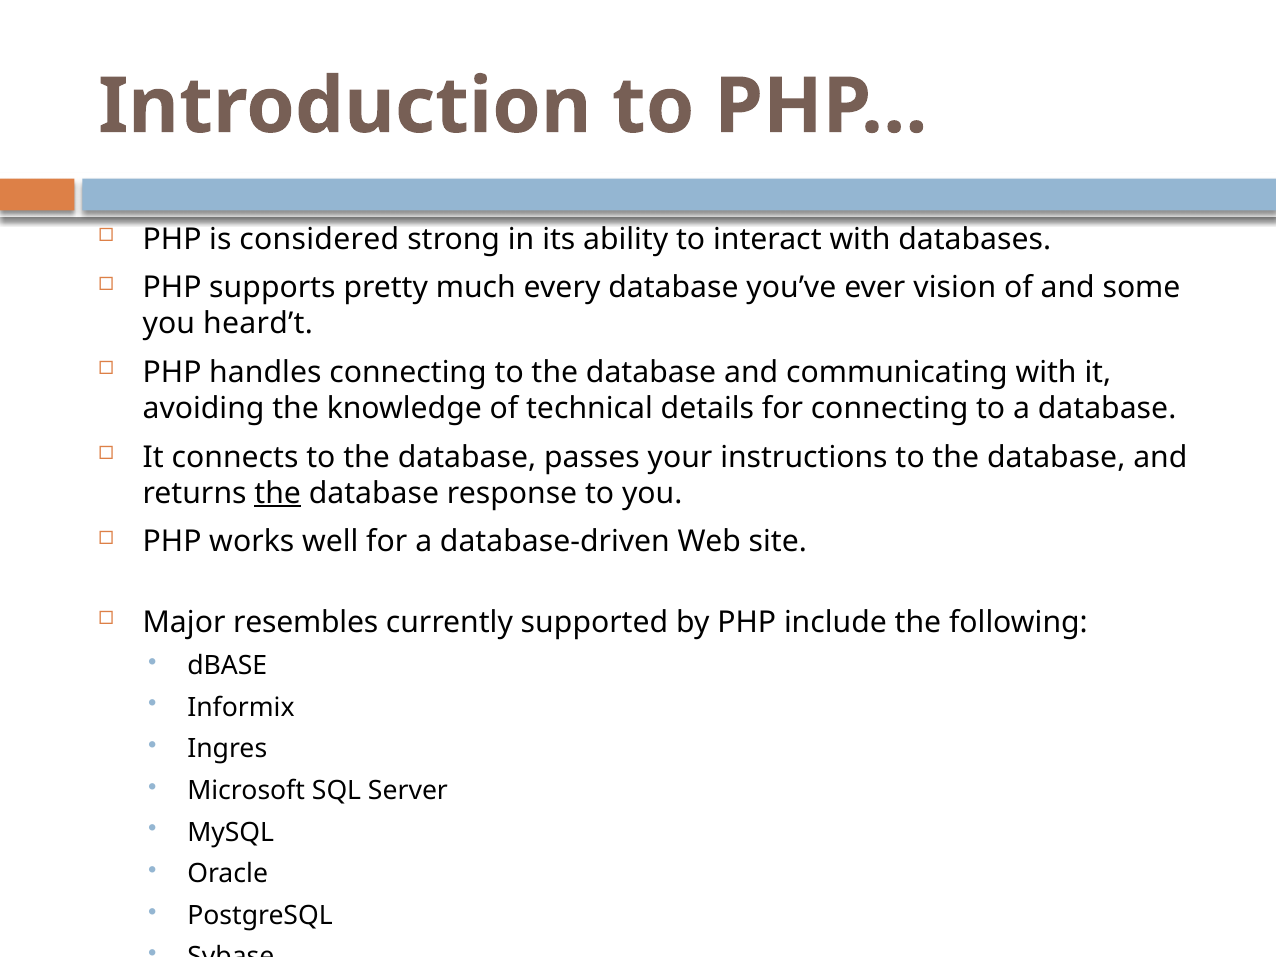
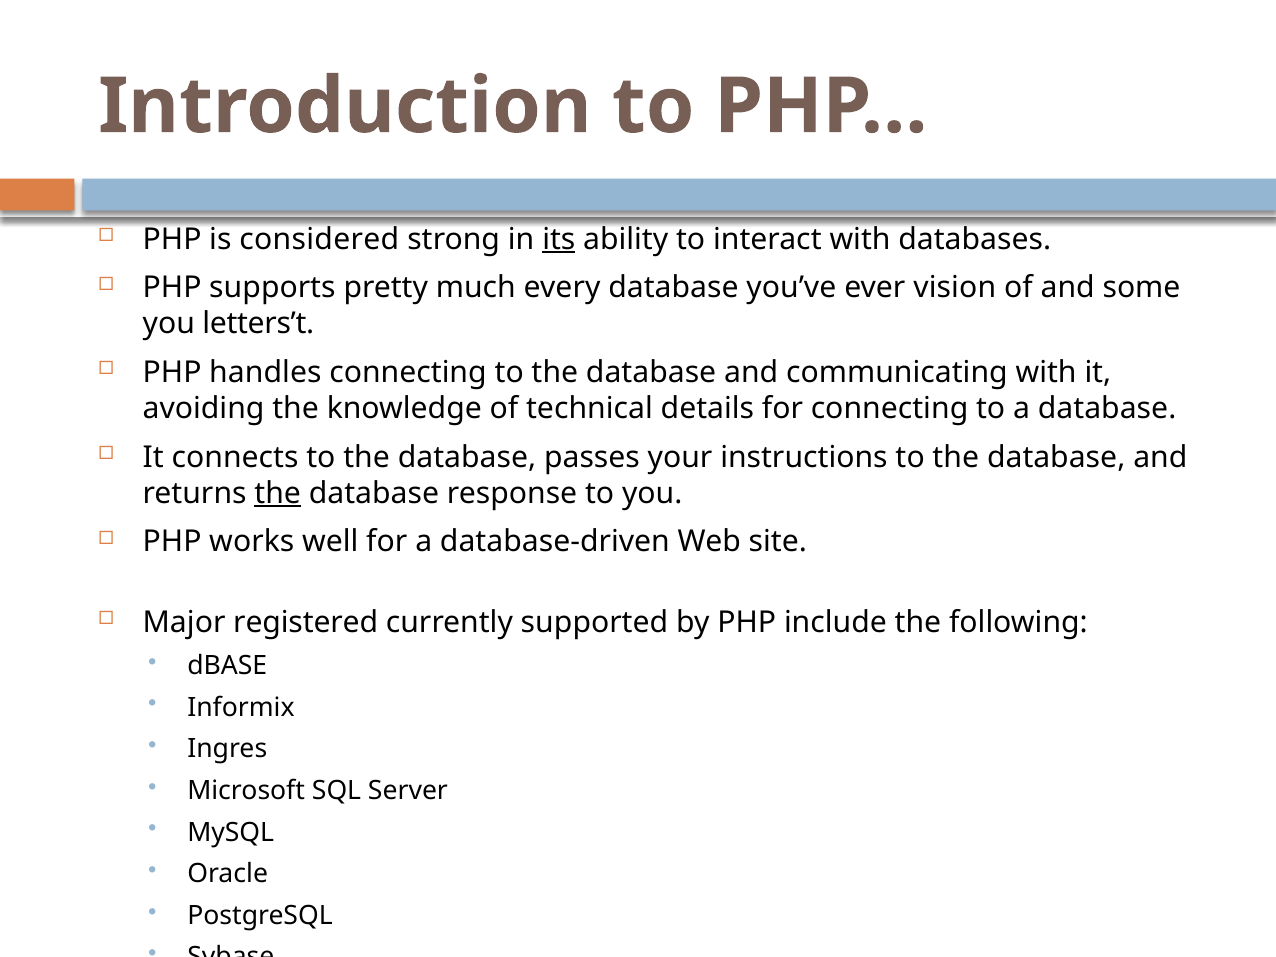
its underline: none -> present (559, 239)
heard’t: heard’t -> letters’t (258, 324)
resembles: resembles -> registered (306, 622)
